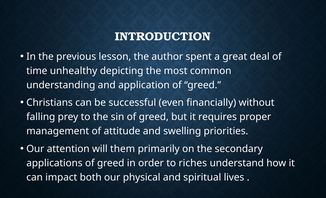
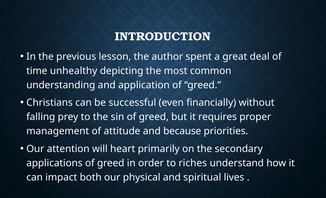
swelling: swelling -> because (182, 131)
them: them -> heart (123, 149)
